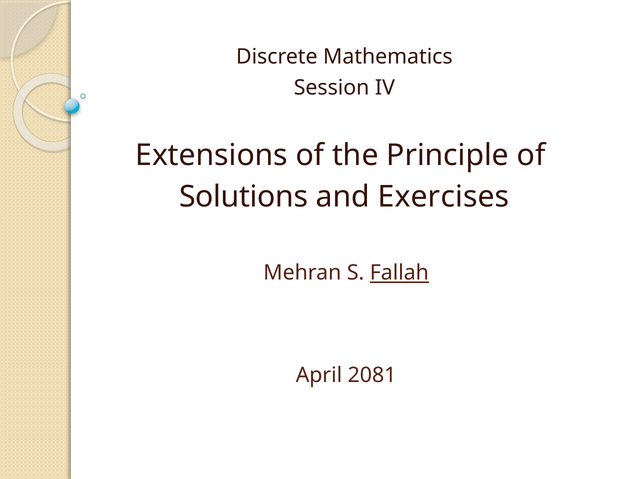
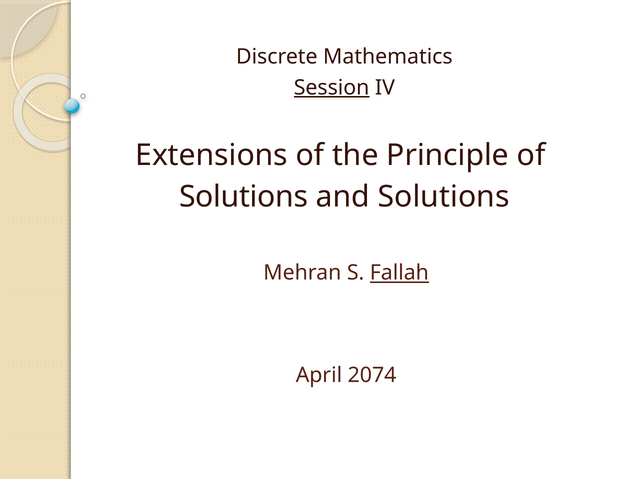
Session underline: none -> present (332, 88)
and Exercises: Exercises -> Solutions (444, 197)
2081: 2081 -> 2074 (372, 375)
